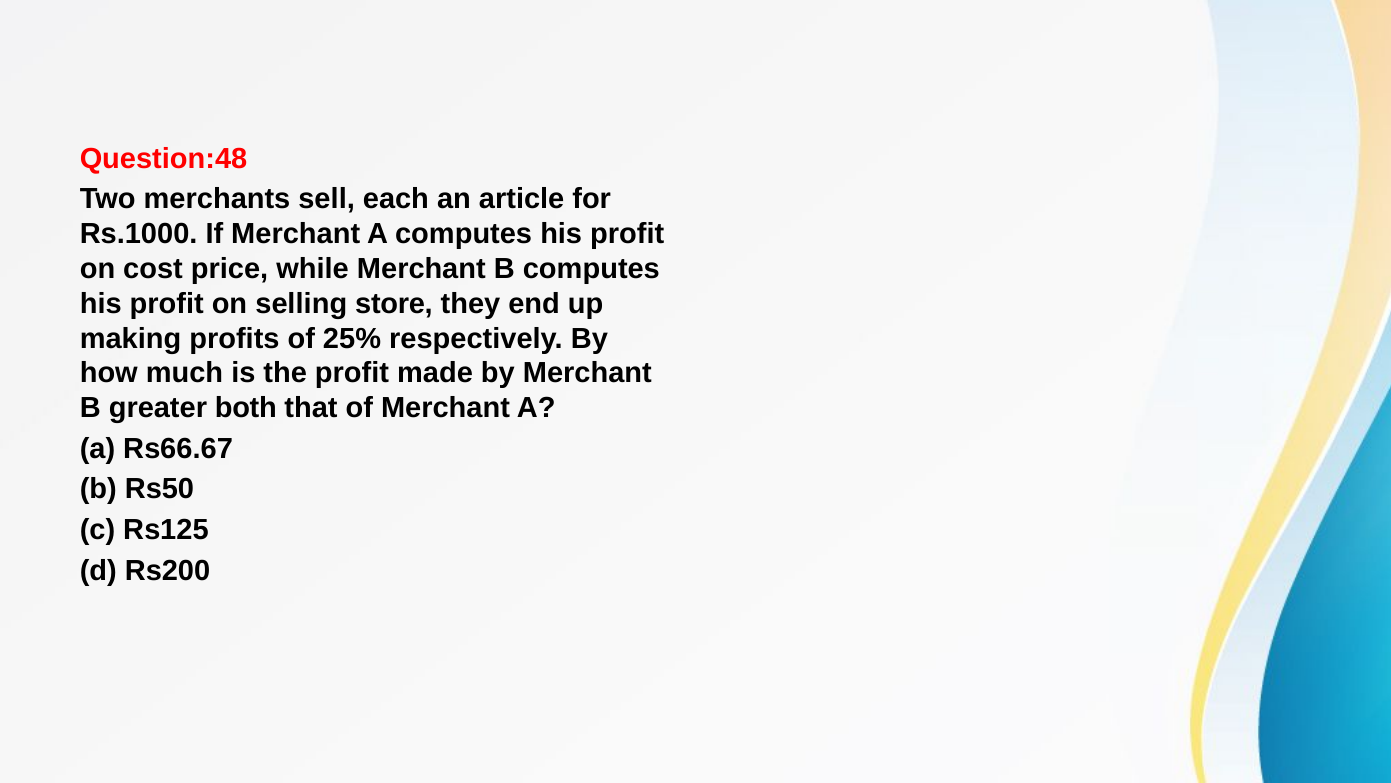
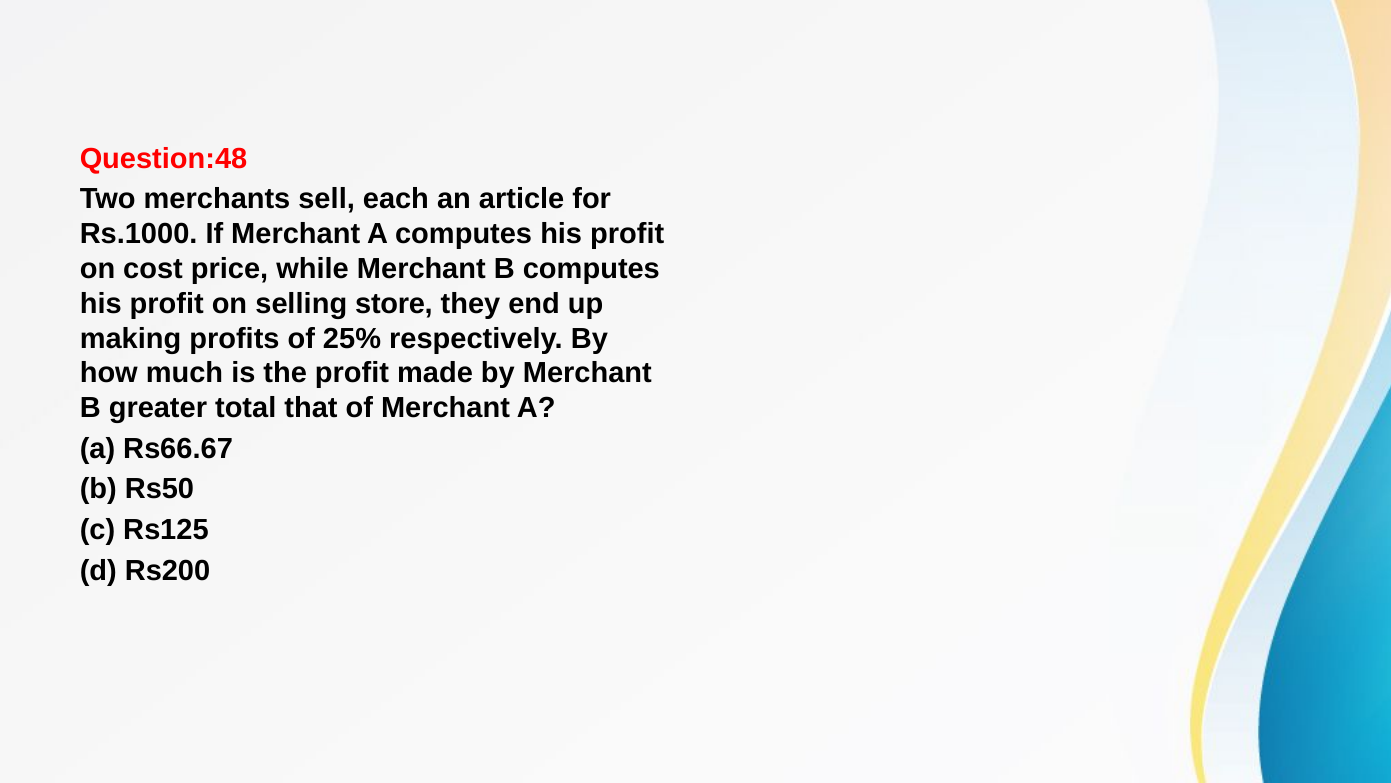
both: both -> total (246, 408)
